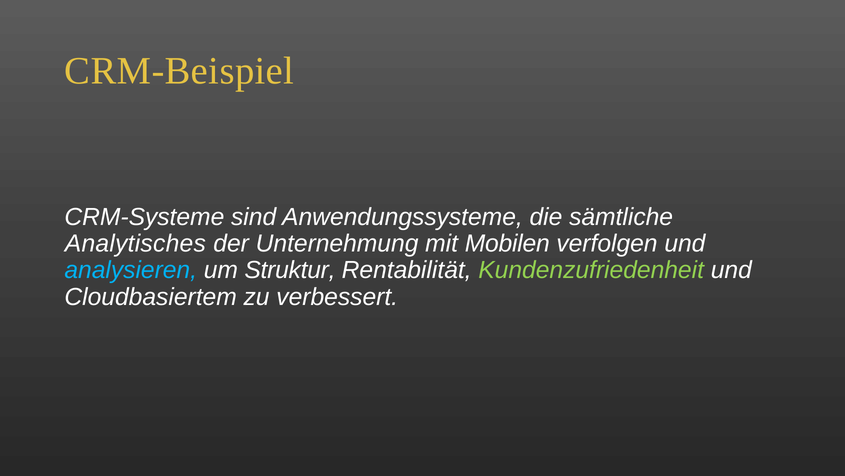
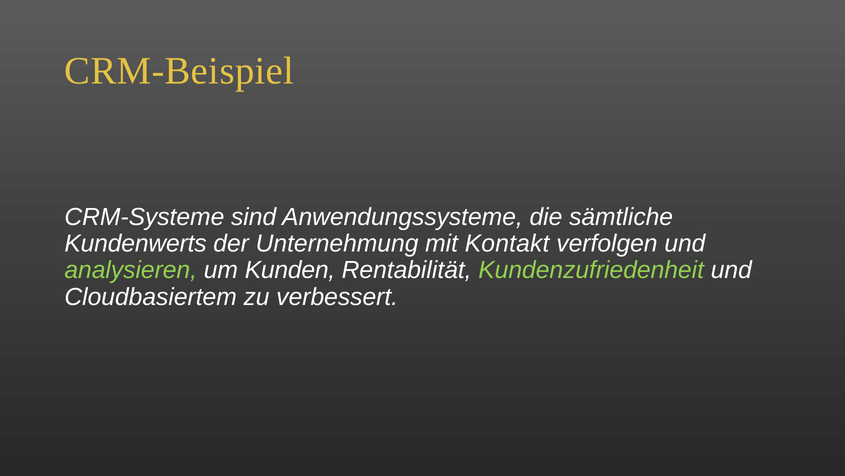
Analytisches: Analytisches -> Kundenwerts (136, 243)
Mobilen: Mobilen -> Kontakt (507, 243)
analysieren colour: light blue -> light green (131, 270)
Struktur: Struktur -> Kunden (290, 270)
